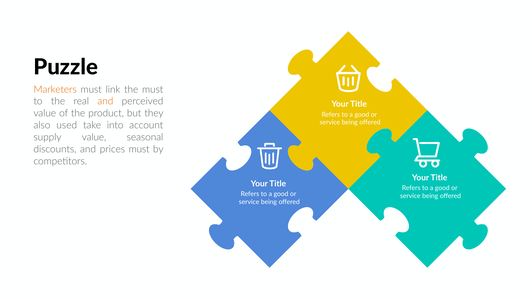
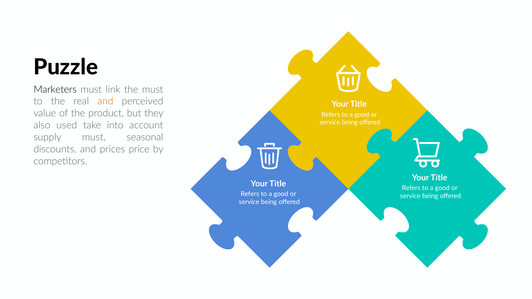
Marketers colour: orange -> black (55, 90)
supply value: value -> must (94, 137)
prices must: must -> price (139, 149)
